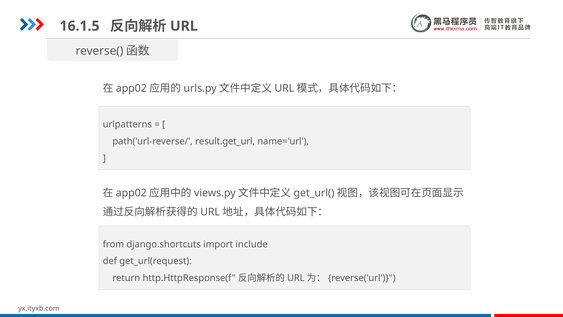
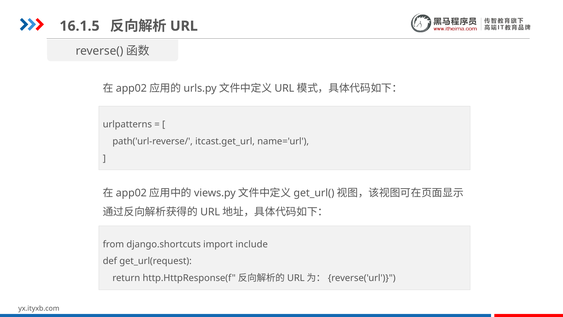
result.get_url: result.get_url -> itcast.get_url (225, 141)
